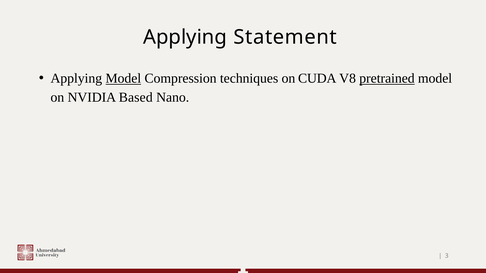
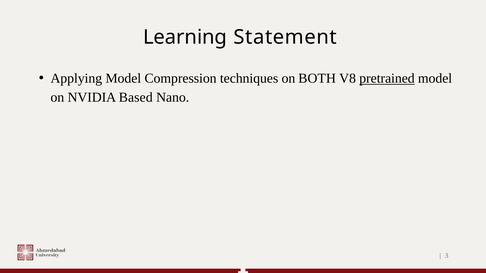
Applying: Applying -> Learning (185, 37)
Model underline: present -> none (123, 79)
CUDA: CUDA -> BOTH (317, 79)
